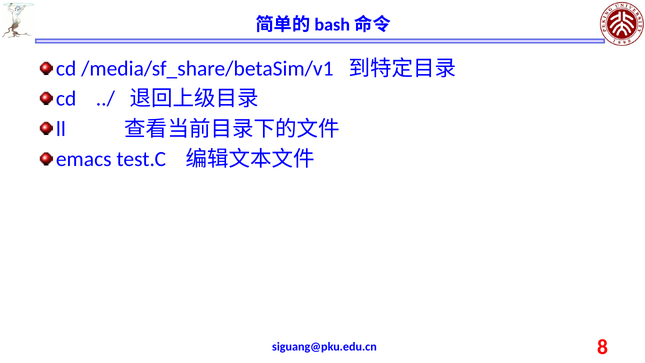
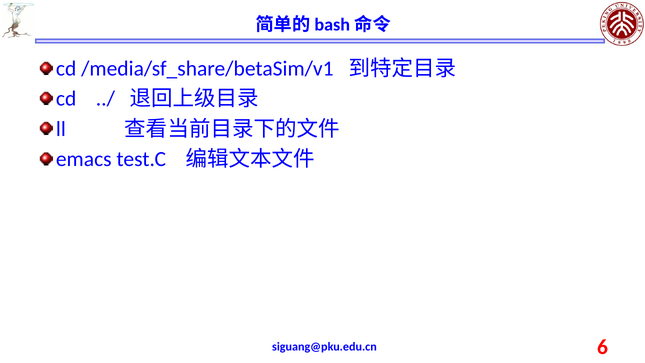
8: 8 -> 6 (602, 347)
